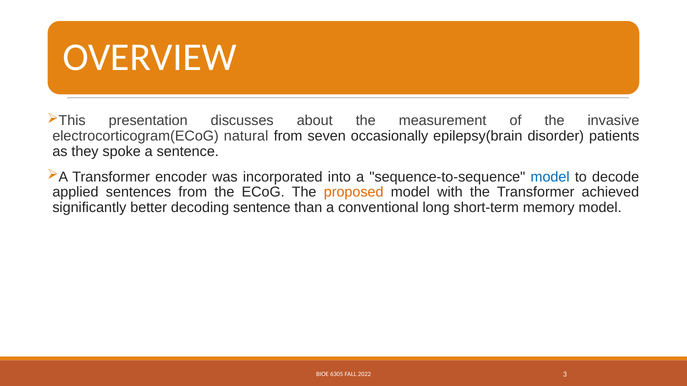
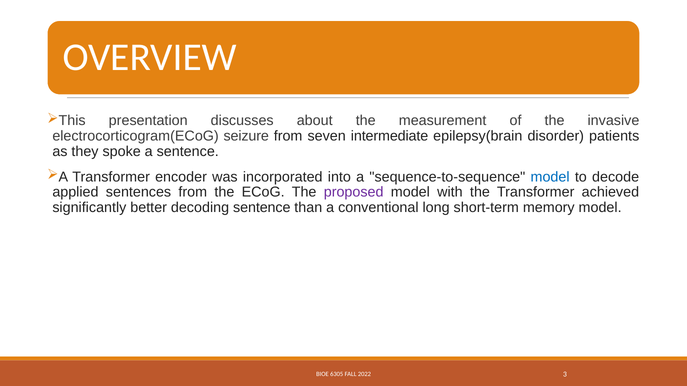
natural: natural -> seizure (246, 136)
occasionally: occasionally -> intermediate (390, 136)
proposed colour: orange -> purple (354, 192)
